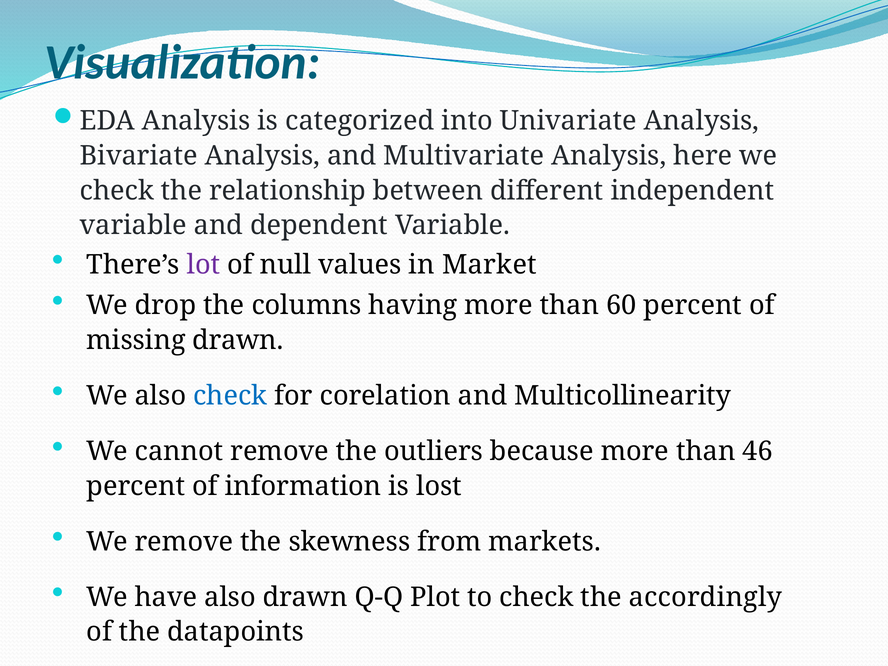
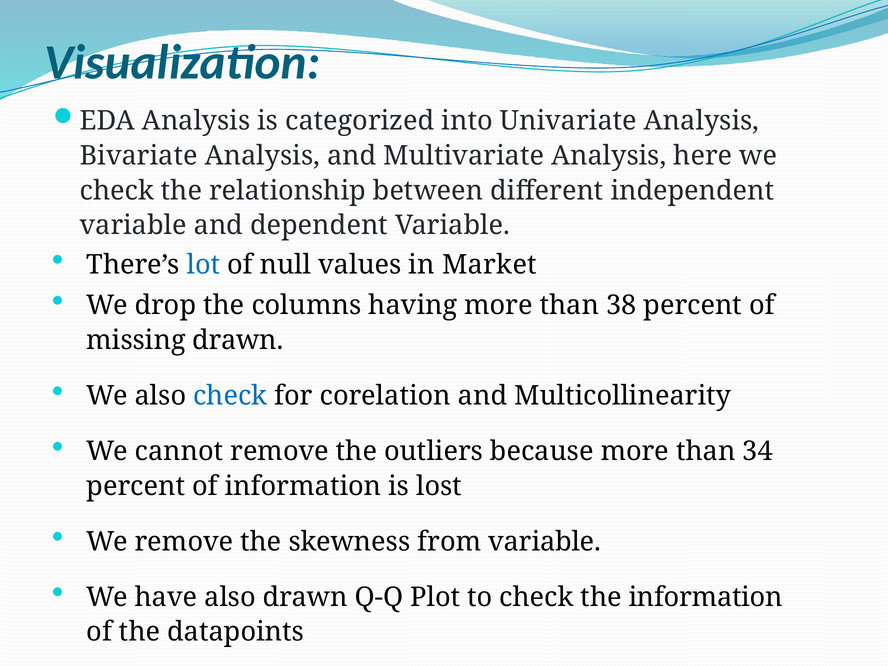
lot colour: purple -> blue (203, 265)
60: 60 -> 38 (621, 305)
46: 46 -> 34 (758, 451)
from markets: markets -> variable (545, 542)
the accordingly: accordingly -> information (706, 597)
